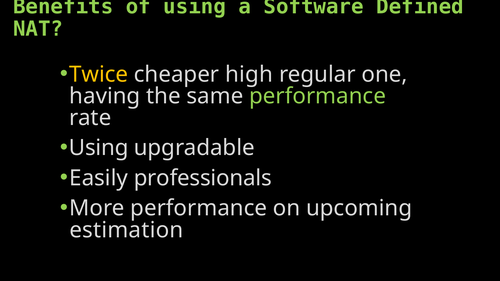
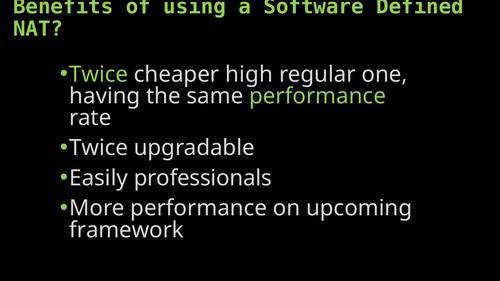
Twice colour: yellow -> light green (99, 74)
Using: Using -> Twice (99, 148)
estimation: estimation -> framework (127, 230)
